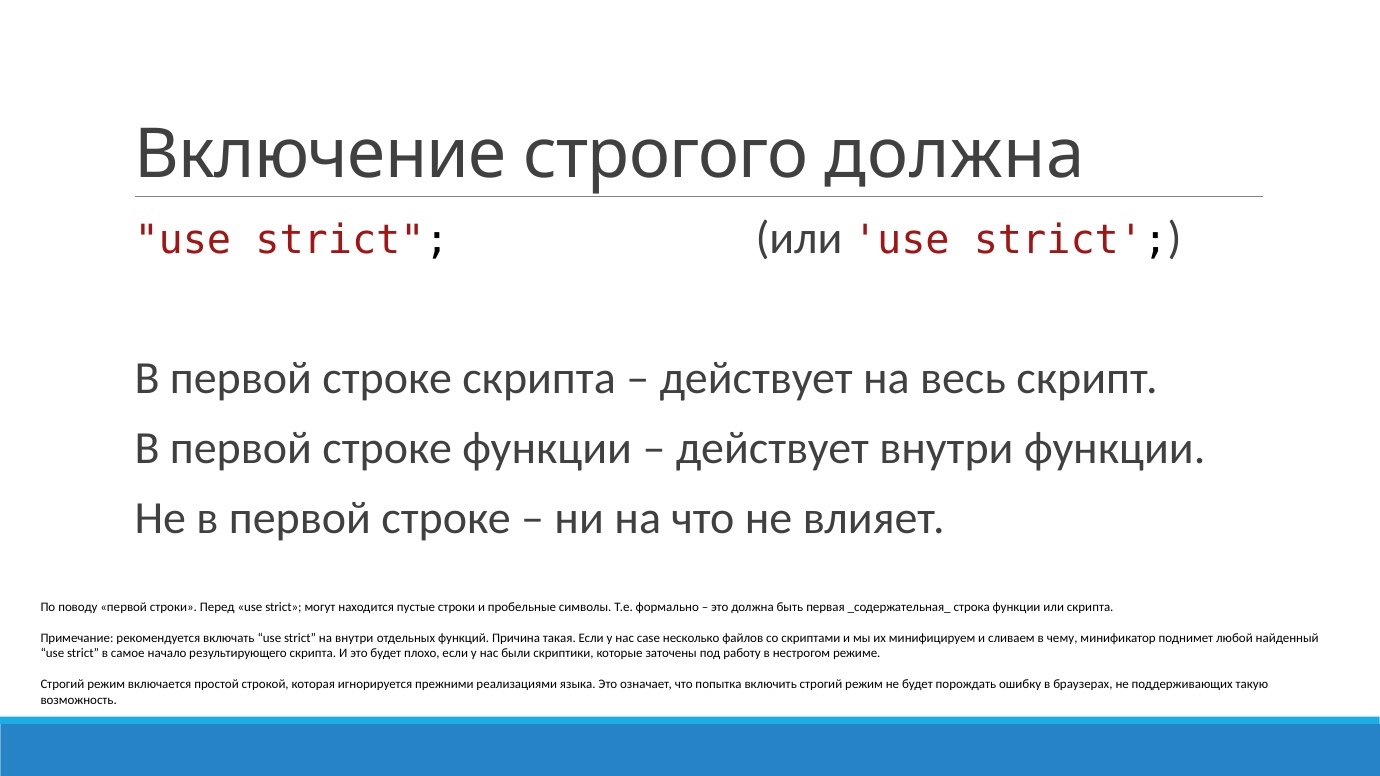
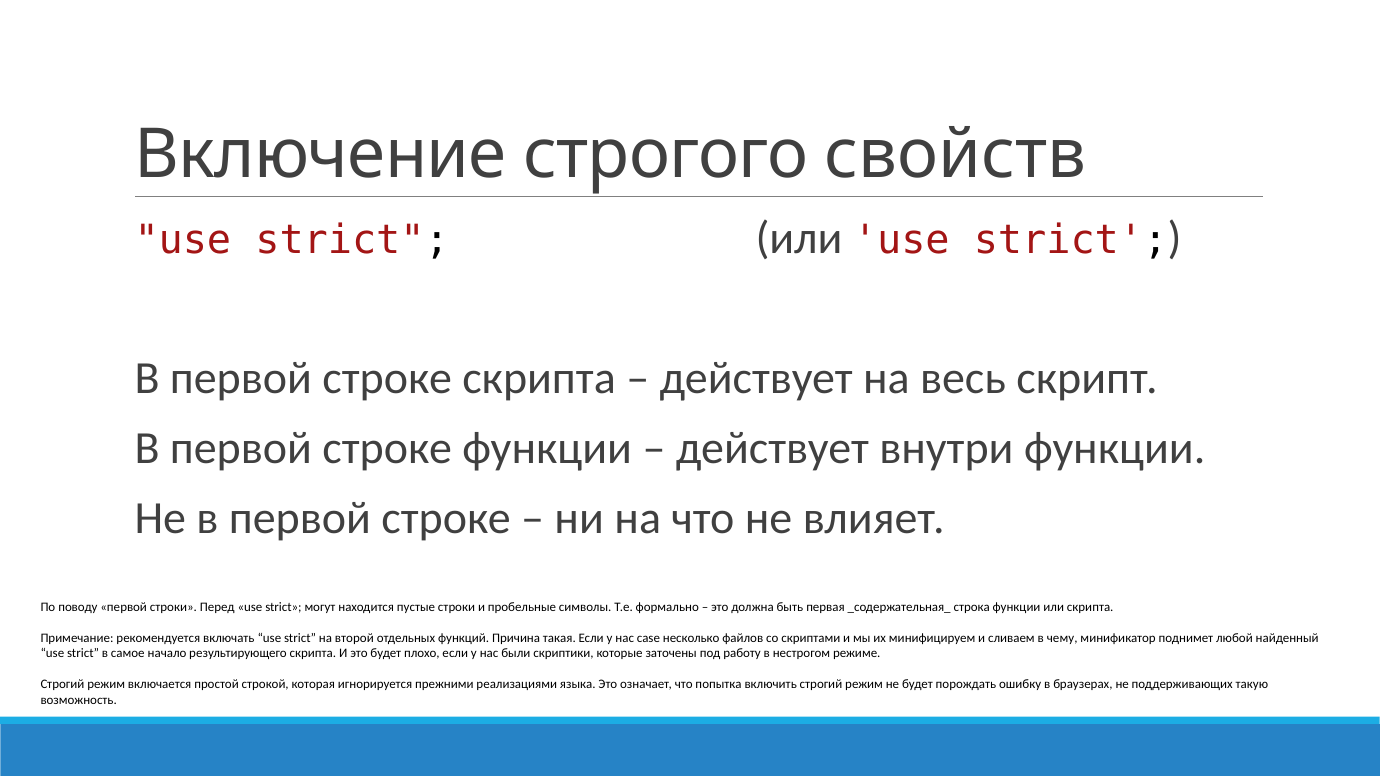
строгого должна: должна -> свойств (955, 155)
на внутри: внутри -> второй (354, 638)
